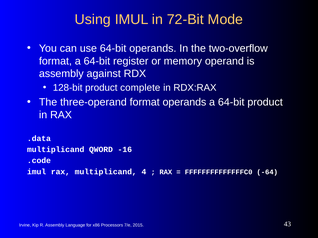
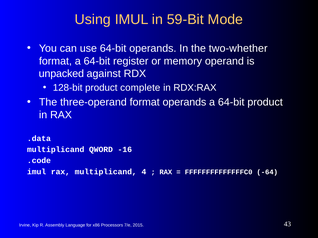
72-Bit: 72-Bit -> 59-Bit (185, 20)
two-overflow: two-overflow -> two-whether (238, 48)
assembly: assembly -> unpacked (61, 74)
